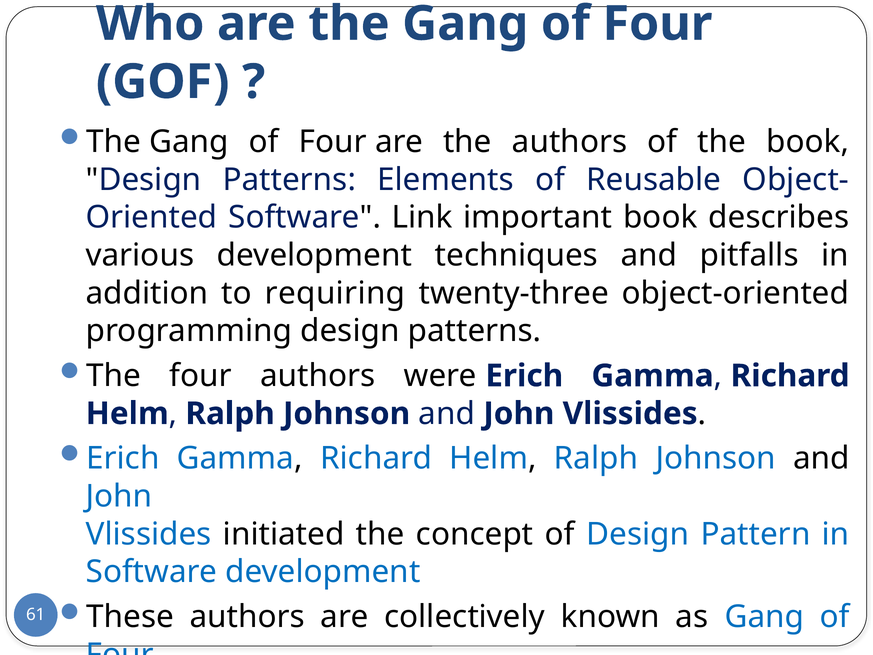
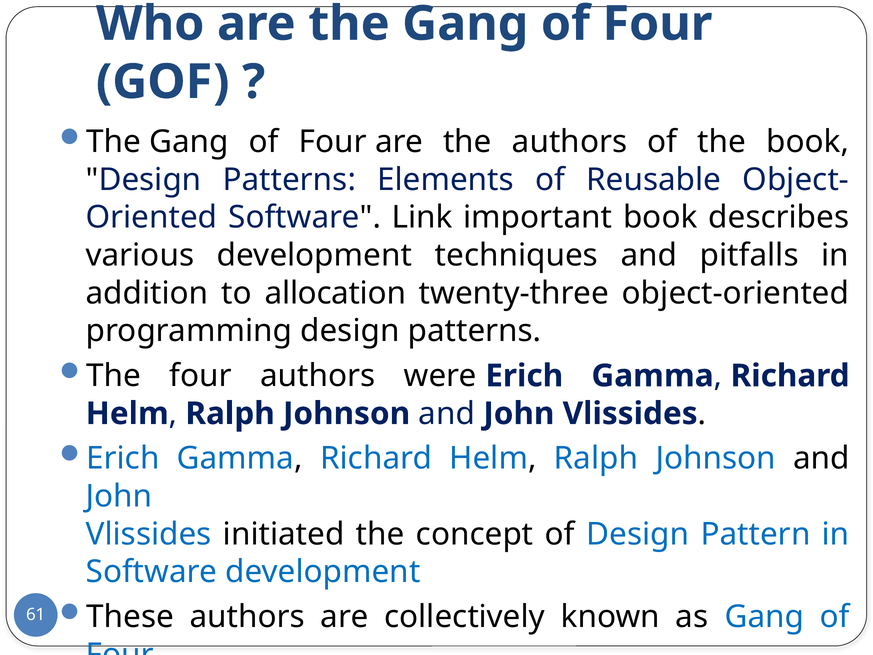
requiring: requiring -> allocation (335, 293)
